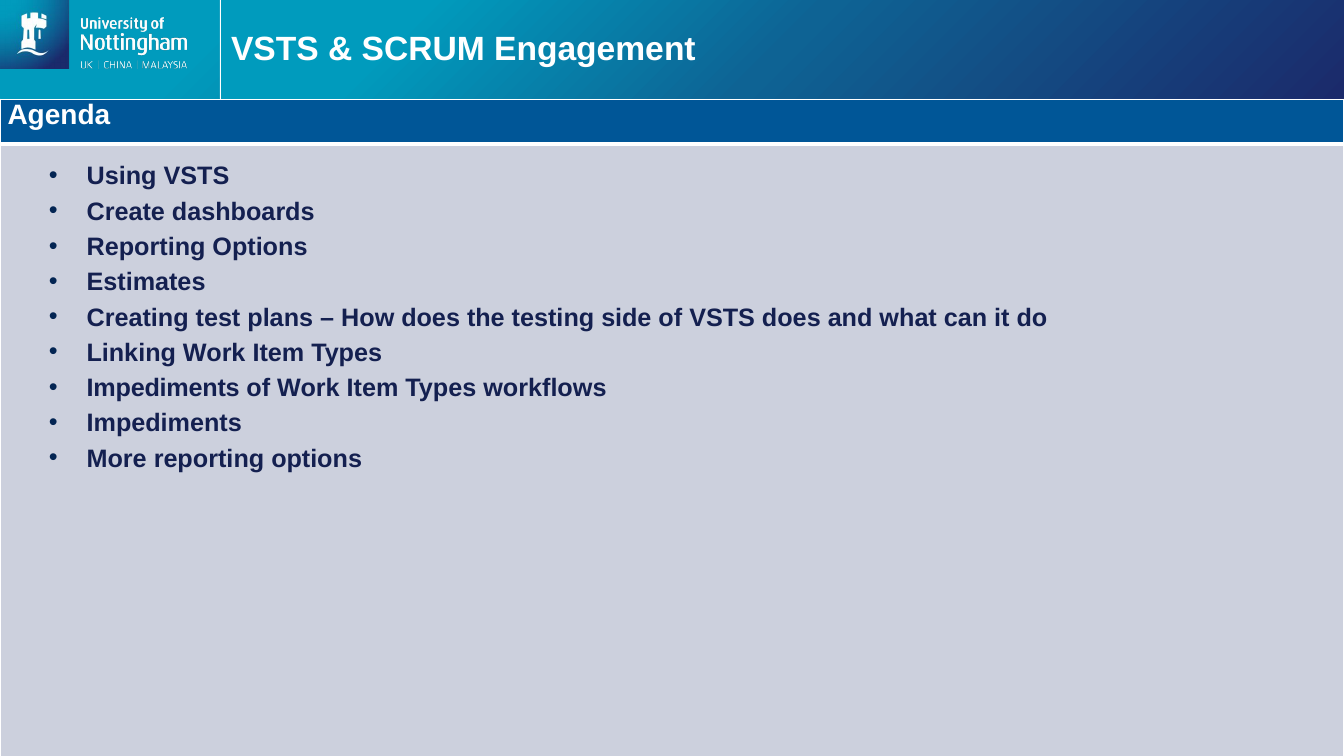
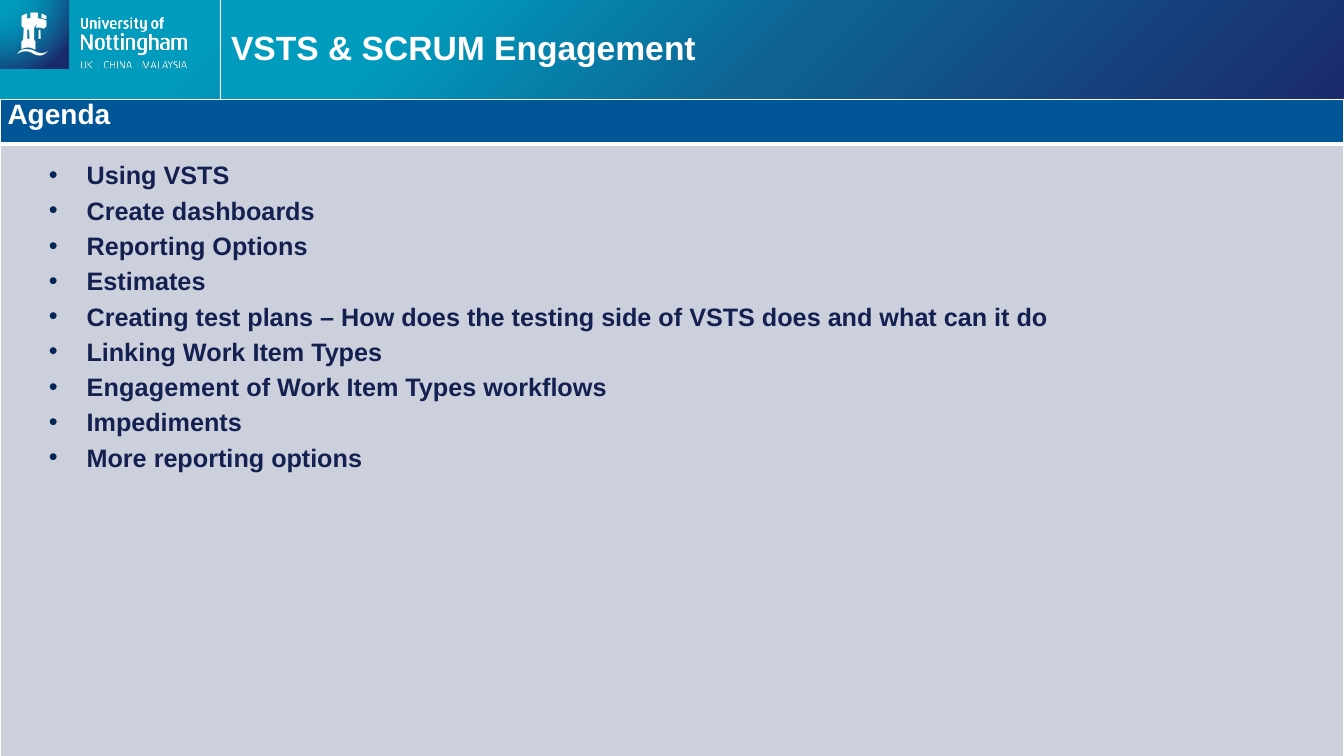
Impediments: Impediments -> Engagement (163, 388)
